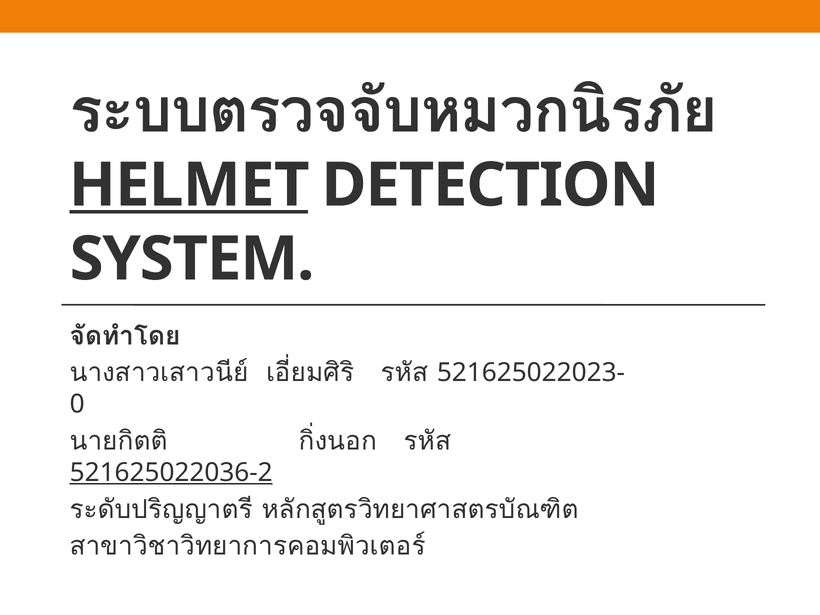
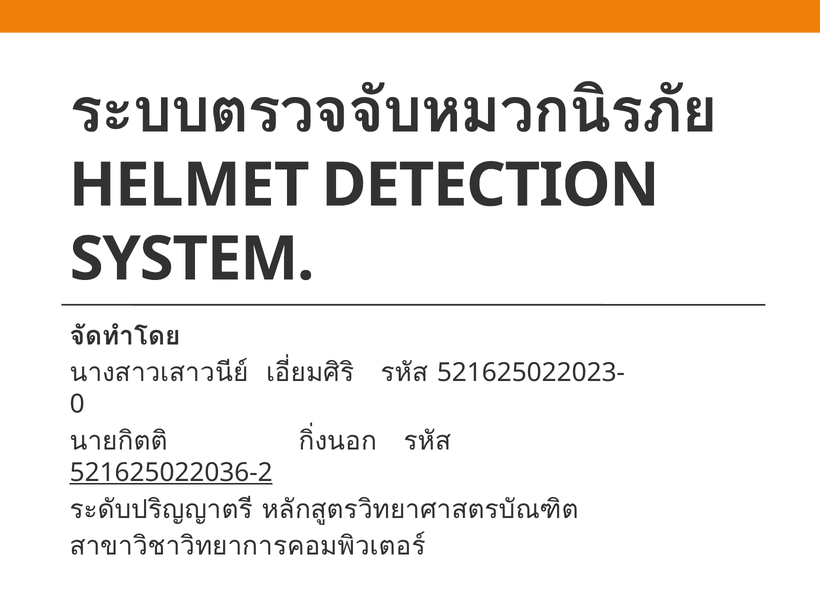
HELMET underline: present -> none (189, 185)
